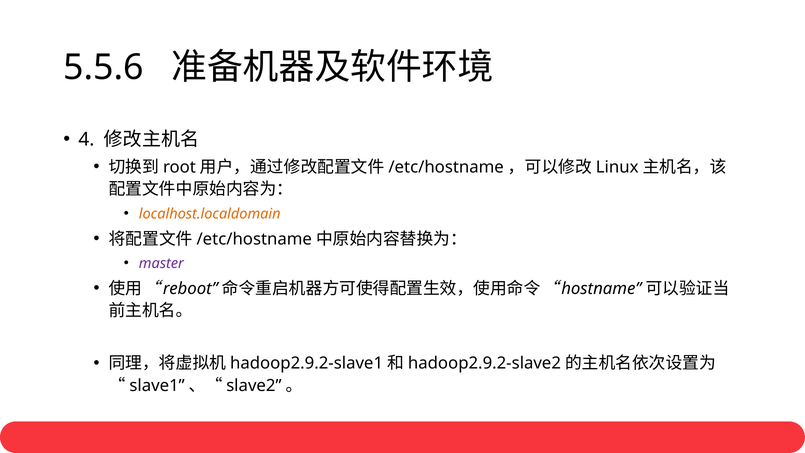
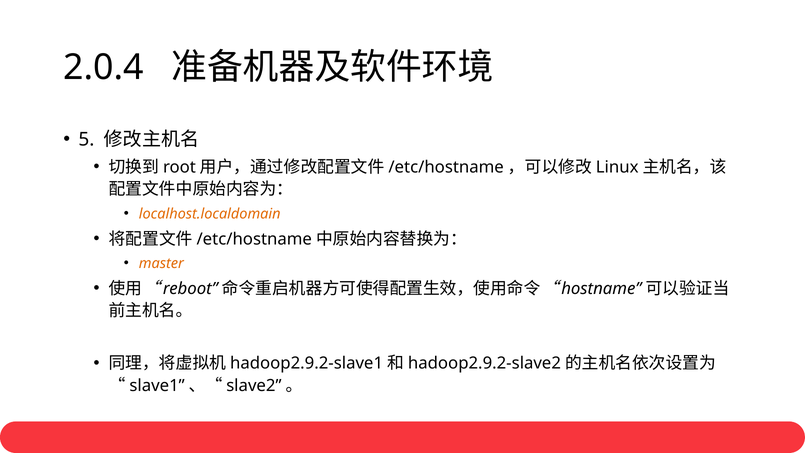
5.5.6: 5.5.6 -> 2.0.4 (104, 68)
4: 4 -> 5 (86, 140)
master colour: purple -> orange (161, 263)
